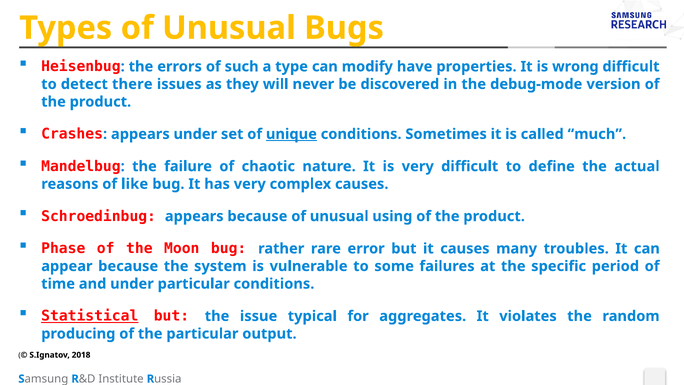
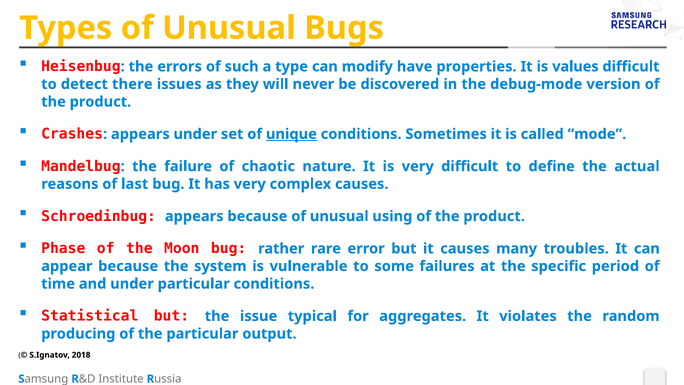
wrong: wrong -> values (575, 66)
much: much -> mode (597, 134)
like: like -> last (135, 184)
Statistical underline: present -> none (90, 316)
